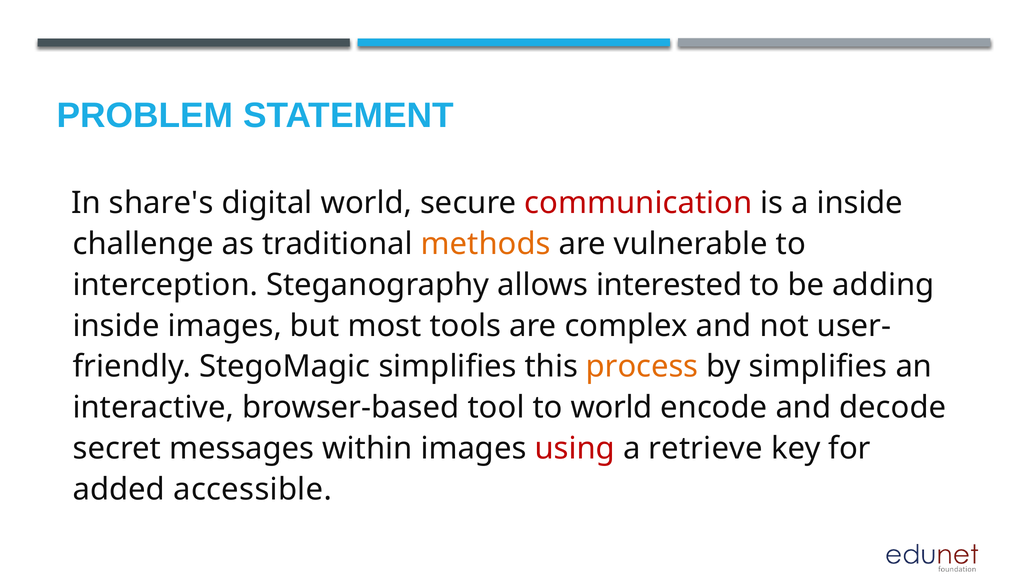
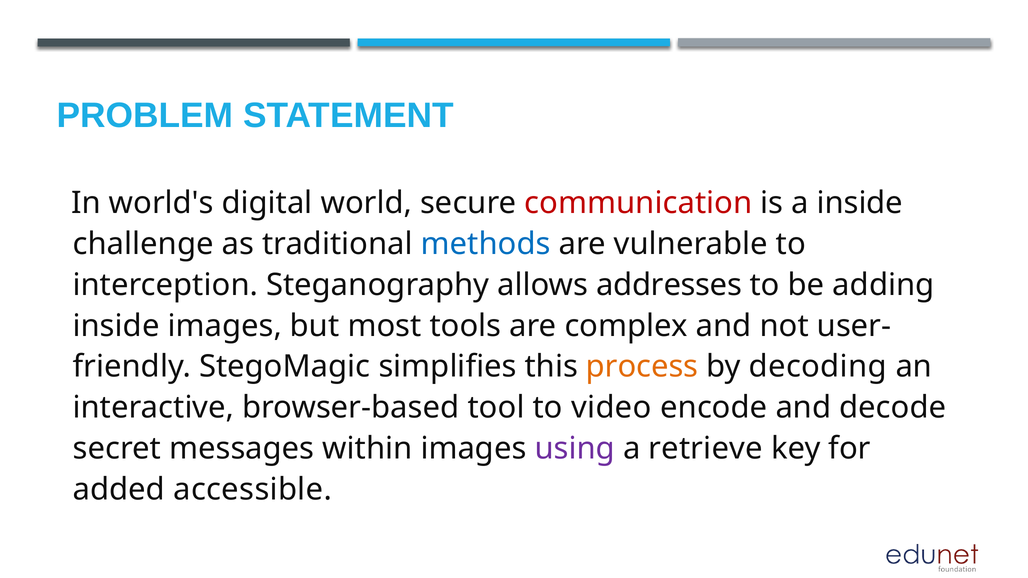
share's: share's -> world's (161, 203)
methods colour: orange -> blue (486, 244)
interested: interested -> addresses (669, 285)
by simplifies: simplifies -> decoding (818, 367)
to world: world -> video (611, 408)
using colour: red -> purple (575, 449)
